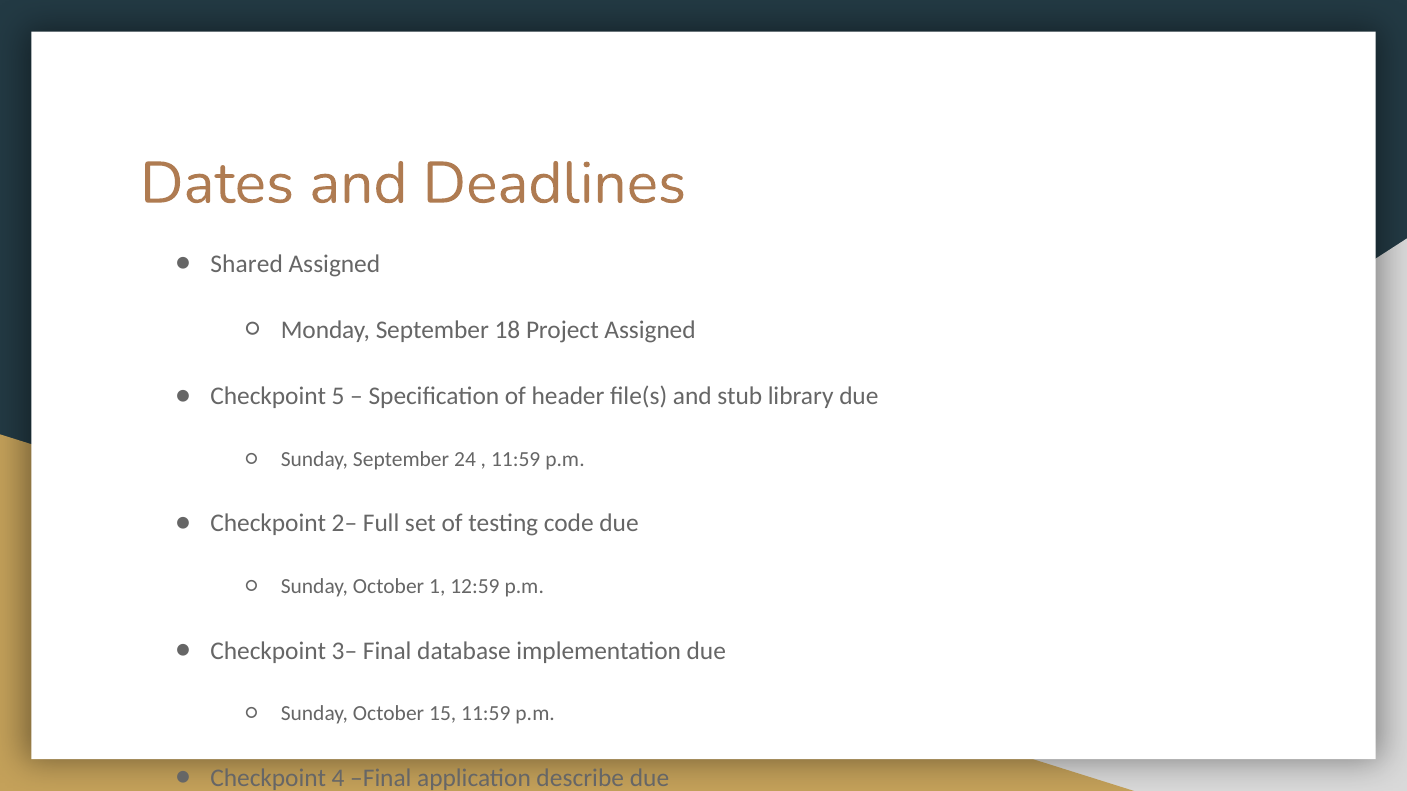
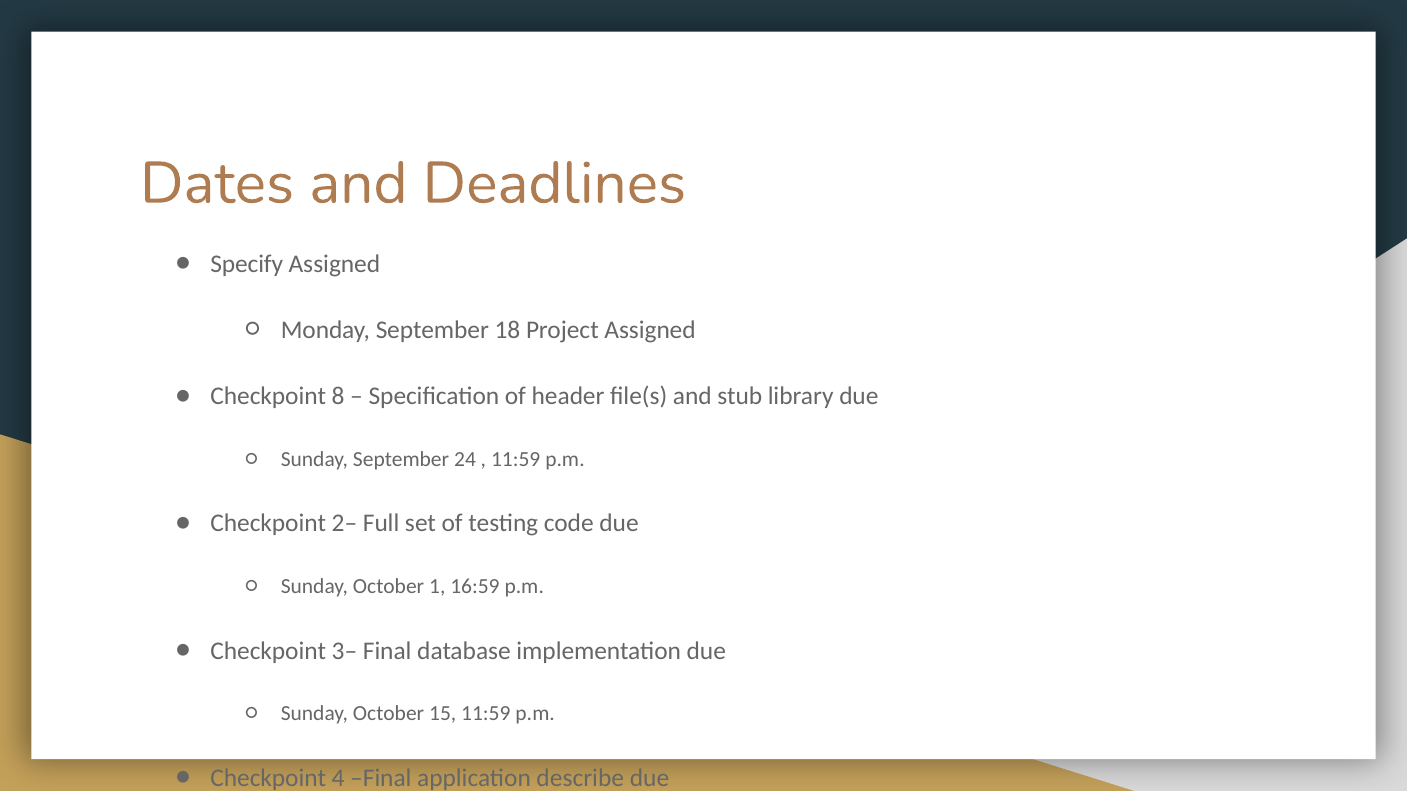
Shared: Shared -> Specify (247, 264)
5: 5 -> 8 (338, 397)
12:59: 12:59 -> 16:59 (475, 587)
